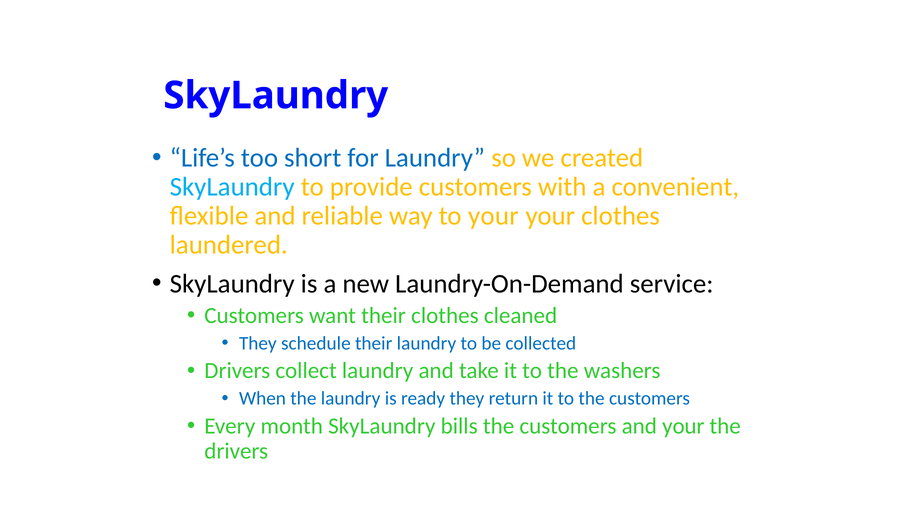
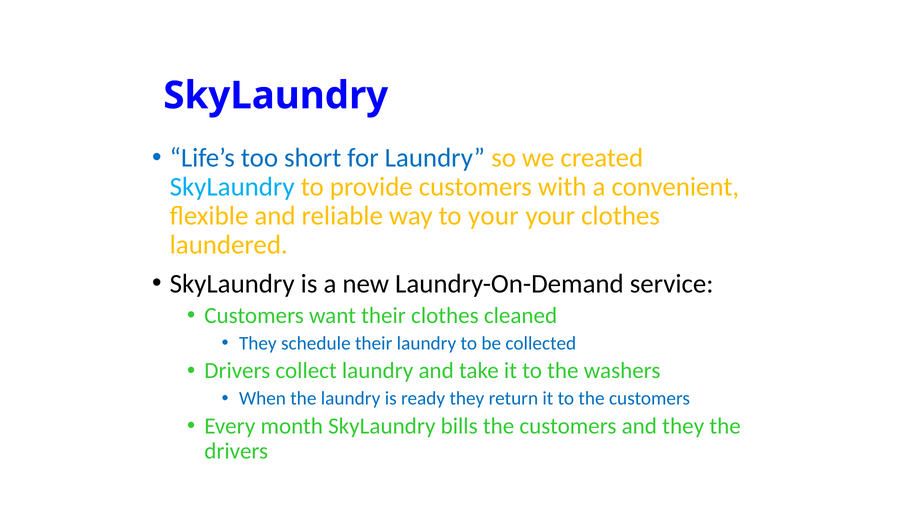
and your: your -> they (683, 426)
